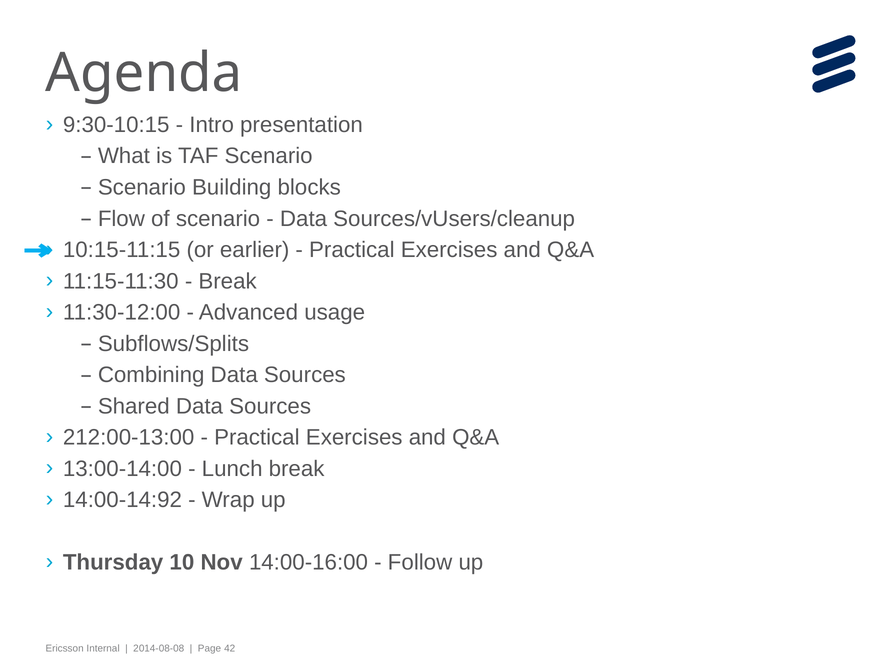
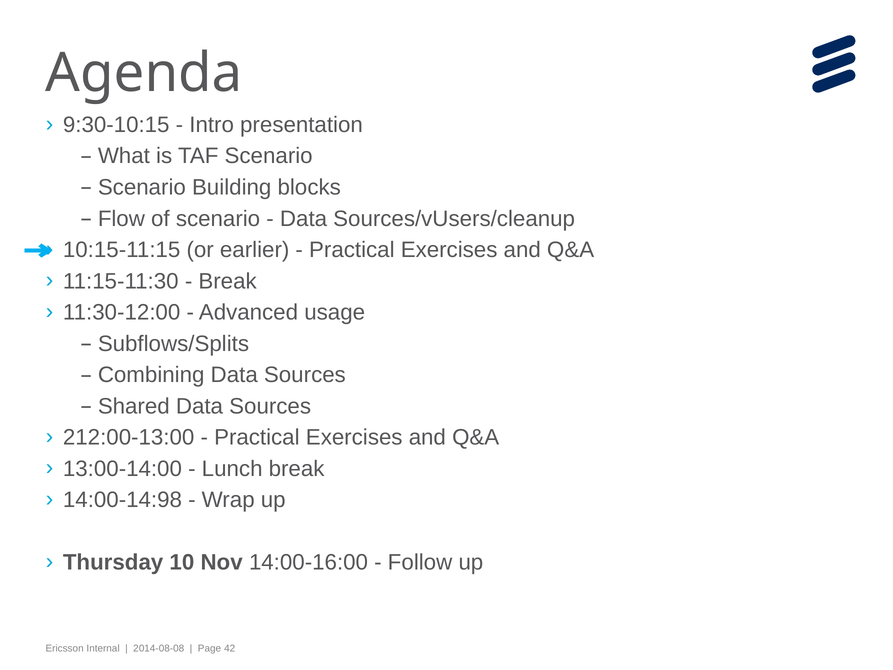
14:00-14:92: 14:00-14:92 -> 14:00-14:98 (122, 500)
